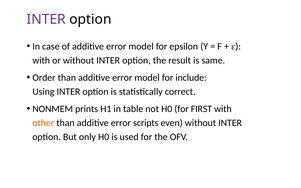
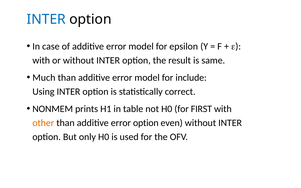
INTER colour: purple -> blue (46, 19)
Order: Order -> Much (44, 78)
error scripts: scripts -> option (146, 123)
